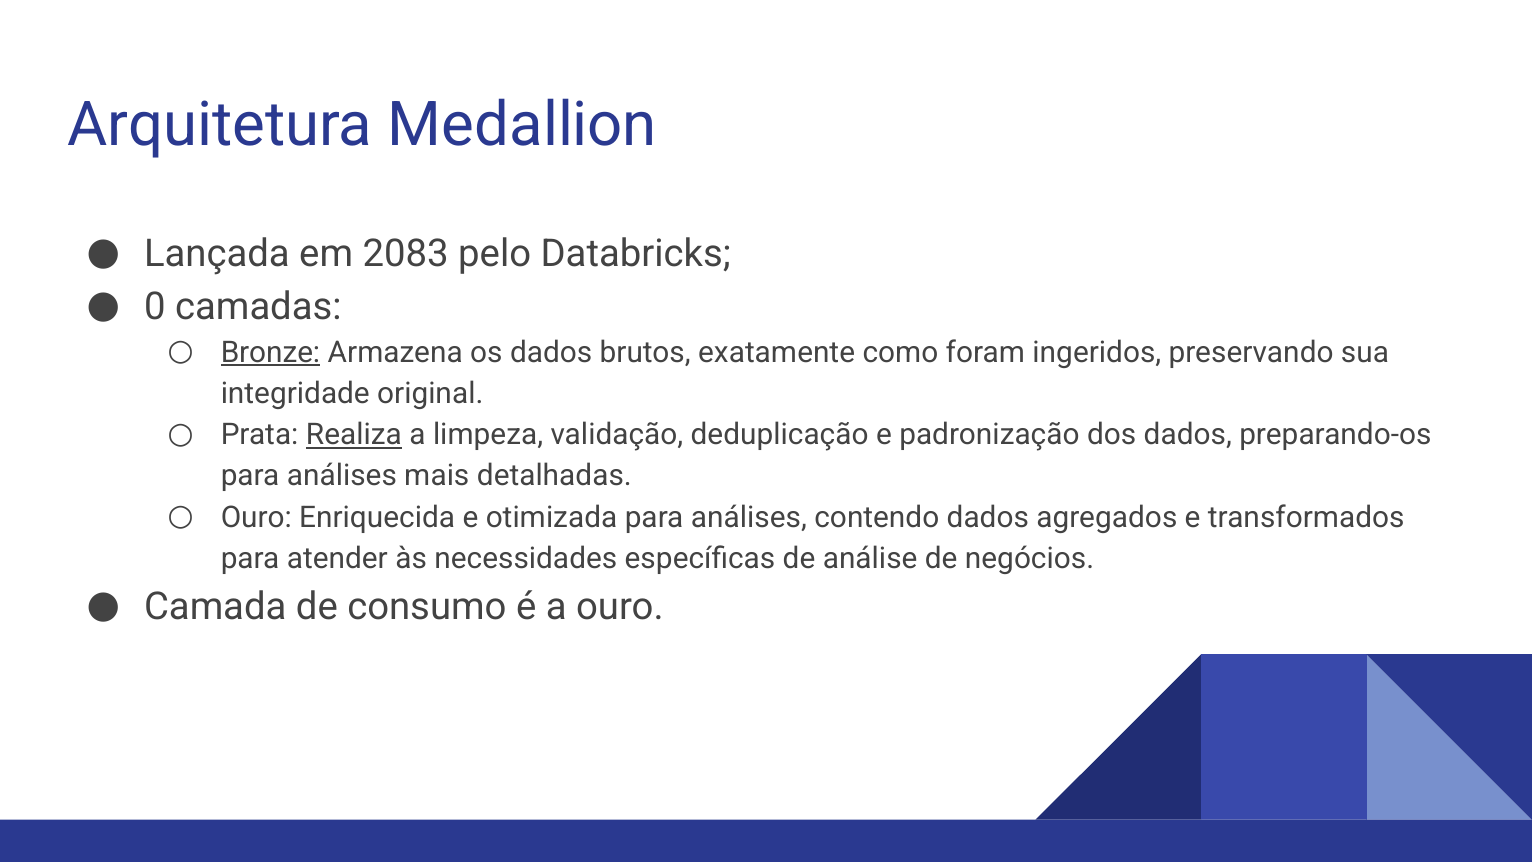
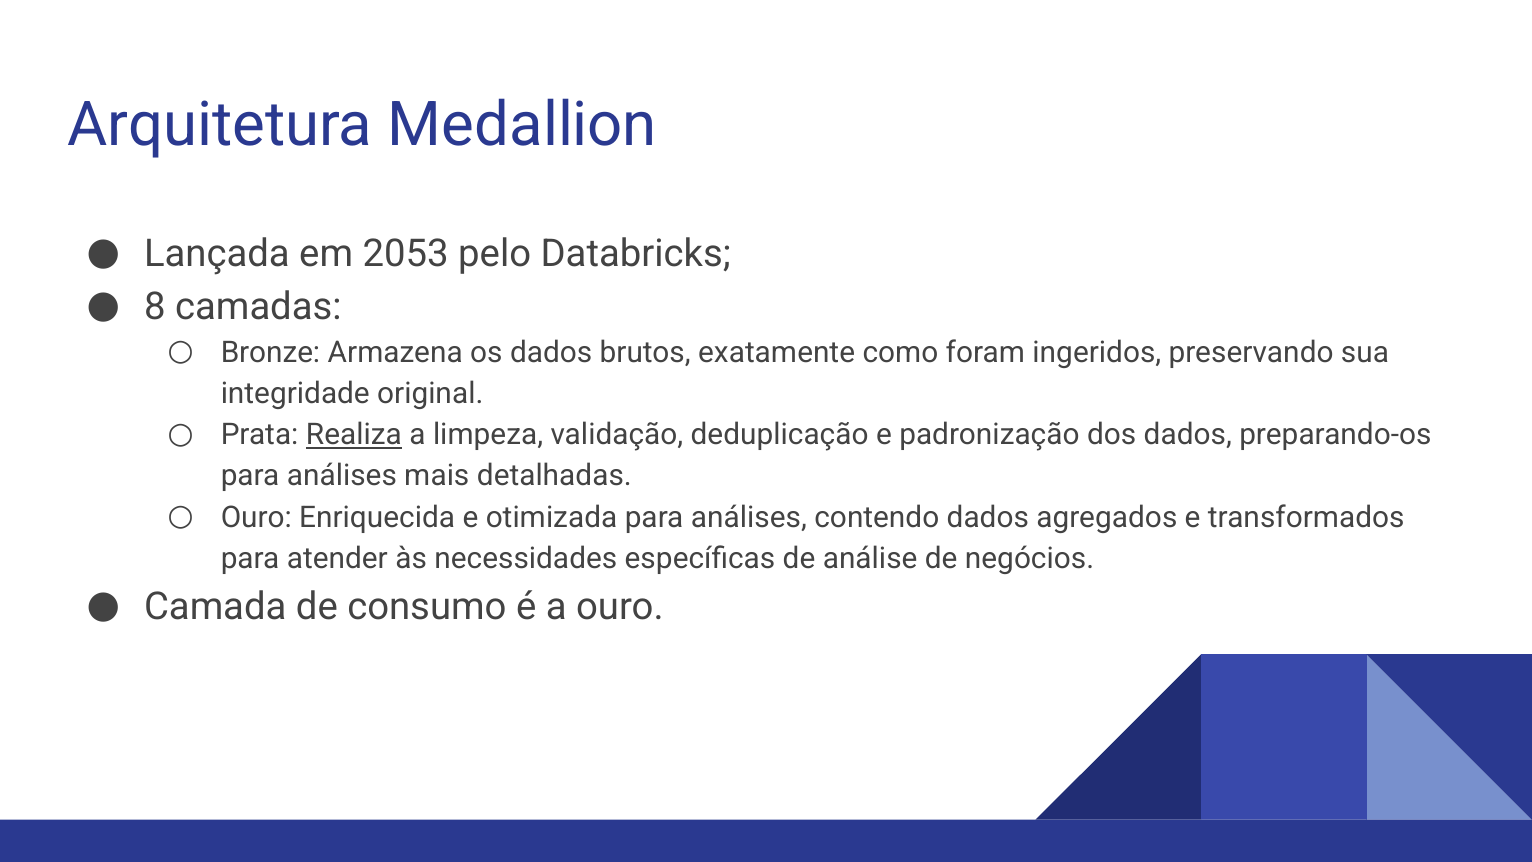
2083: 2083 -> 2053 (406, 254)
0: 0 -> 8 (155, 307)
Bronze underline: present -> none (270, 352)
